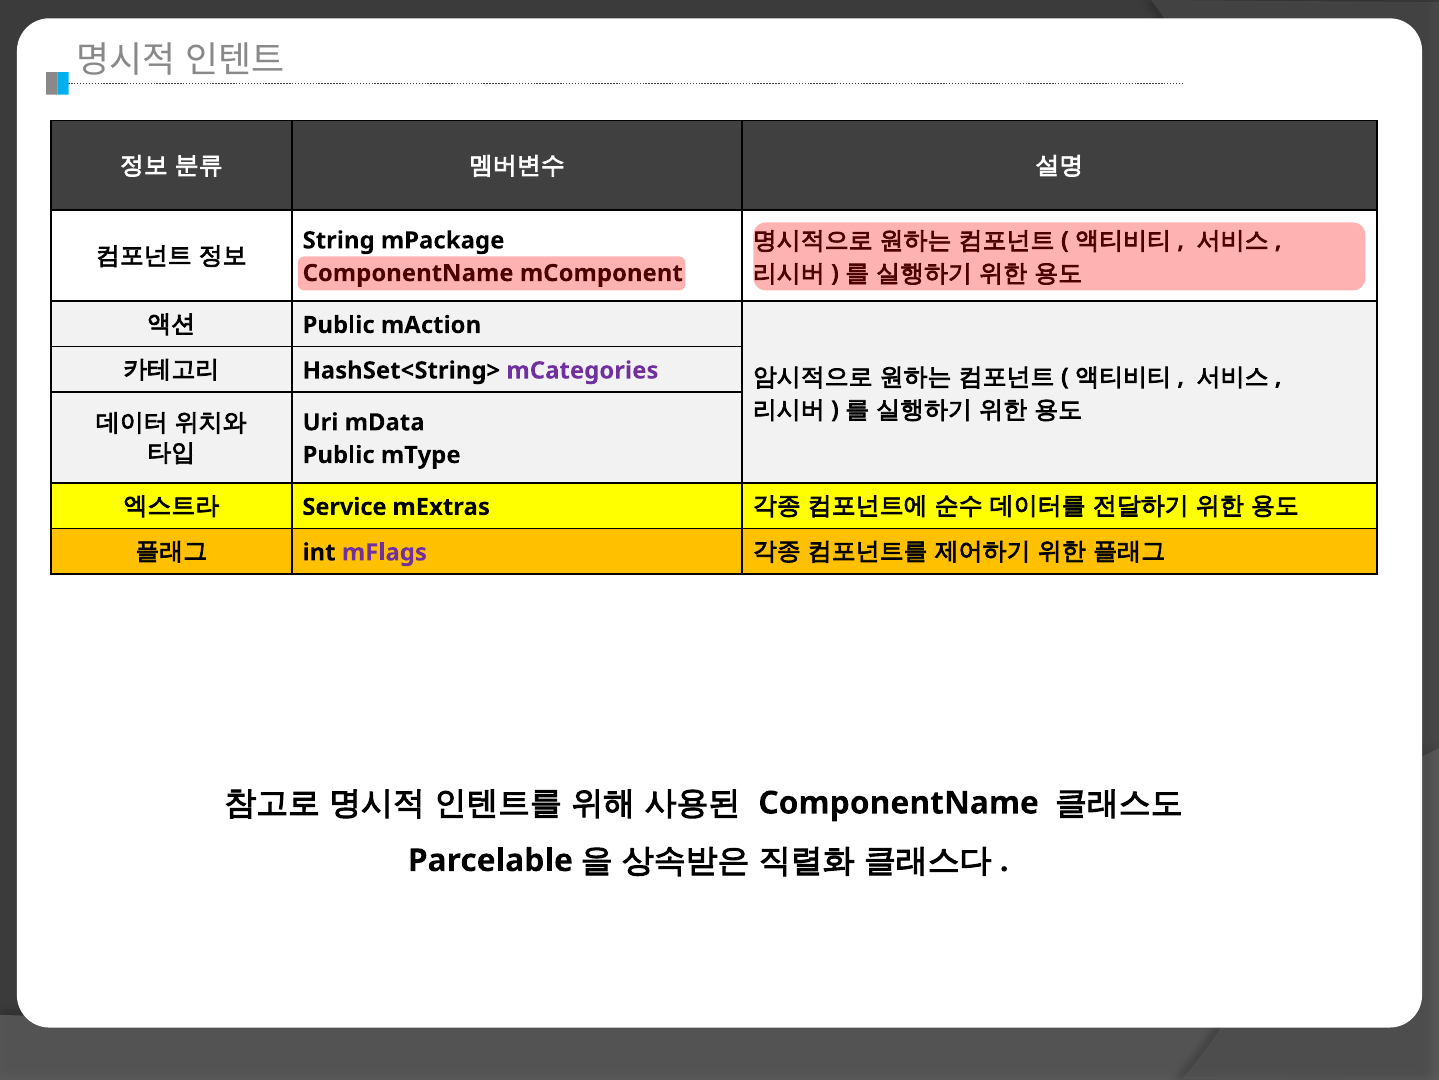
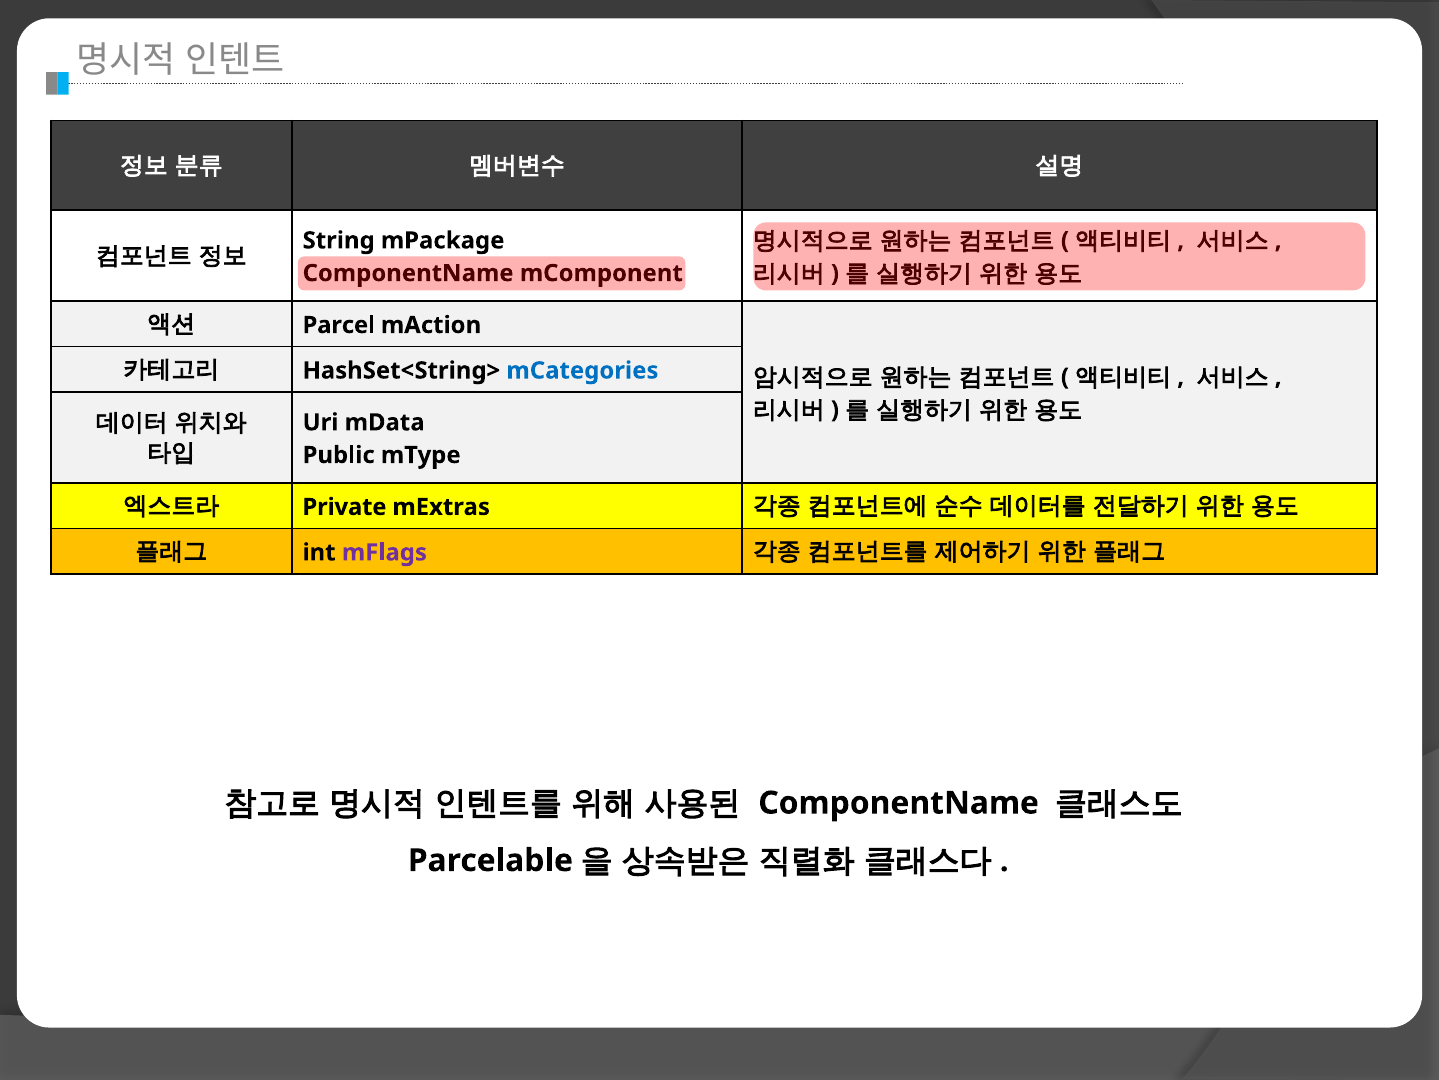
Public: Public -> Parcel (339, 325)
mCategories colour: purple -> blue (582, 370)
Service: Service -> Private (344, 507)
